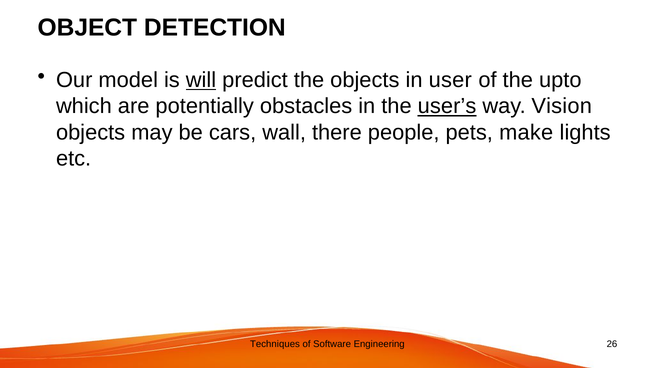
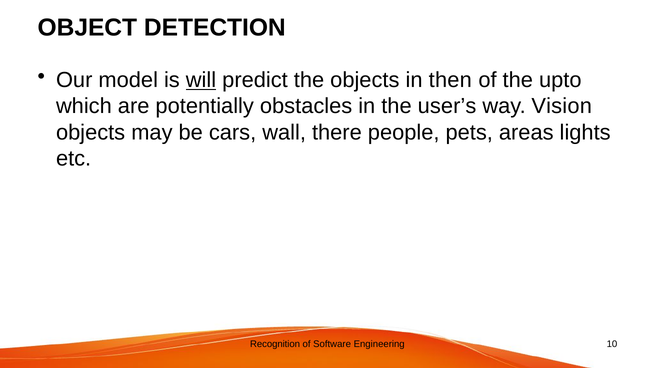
user: user -> then (450, 80)
user’s underline: present -> none (447, 106)
make: make -> areas (526, 133)
Techniques: Techniques -> Recognition (275, 344)
26: 26 -> 10 (612, 344)
